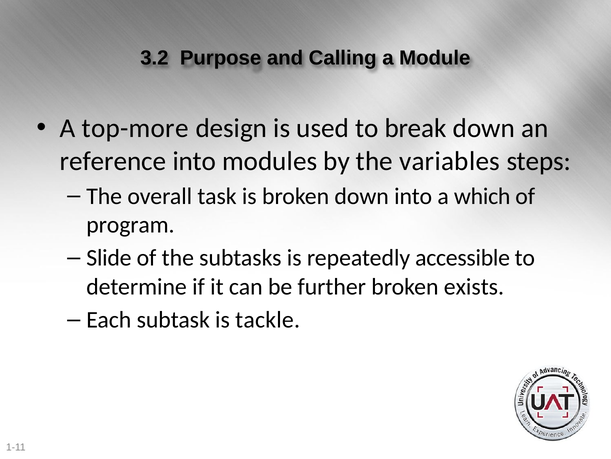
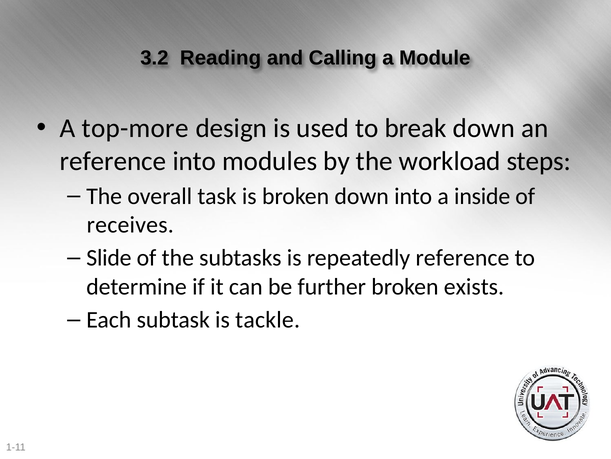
Purpose: Purpose -> Reading (220, 58)
variables: variables -> workload (450, 161)
which: which -> inside (482, 196)
program: program -> receives (130, 224)
repeatedly accessible: accessible -> reference (462, 258)
